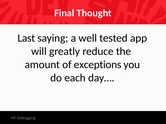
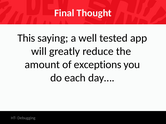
Last: Last -> This (26, 38)
